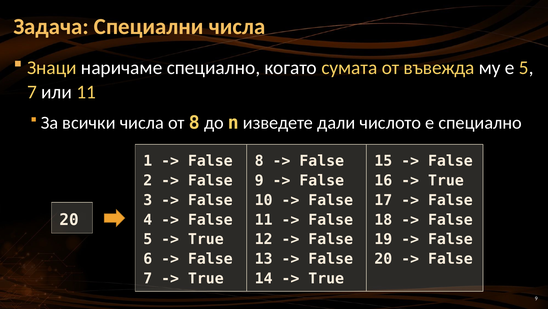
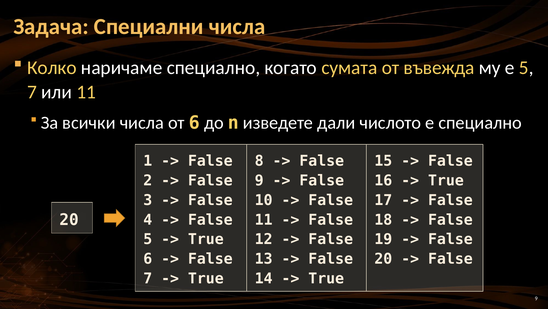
Знаци: Знаци -> Колко (52, 68)
от 8: 8 -> 6 (194, 122)
